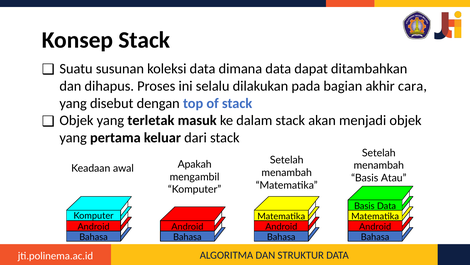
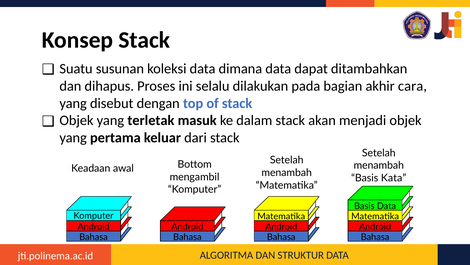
Apakah: Apakah -> Bottom (195, 164)
Atau: Atau -> Kata (394, 178)
